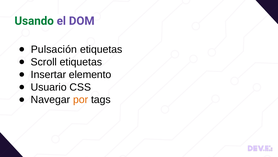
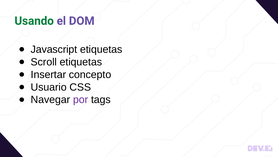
Pulsación: Pulsación -> Javascript (54, 49)
elemento: elemento -> concepto (90, 74)
por colour: orange -> purple (81, 99)
